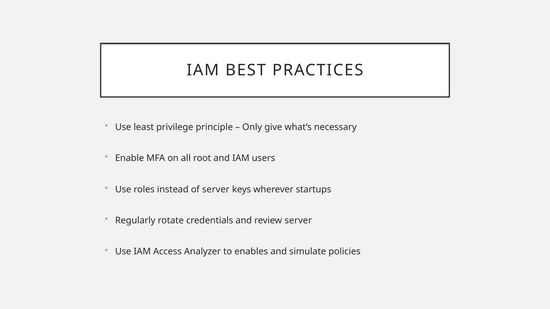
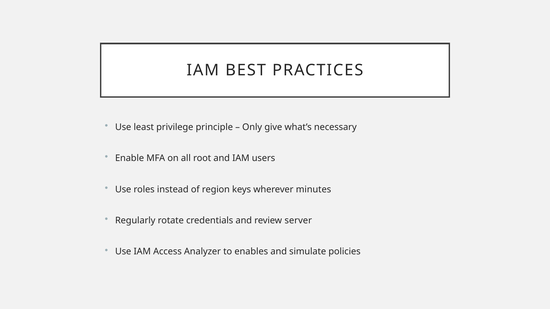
of server: server -> region (216, 190)
startups: startups -> minutes (314, 190)
